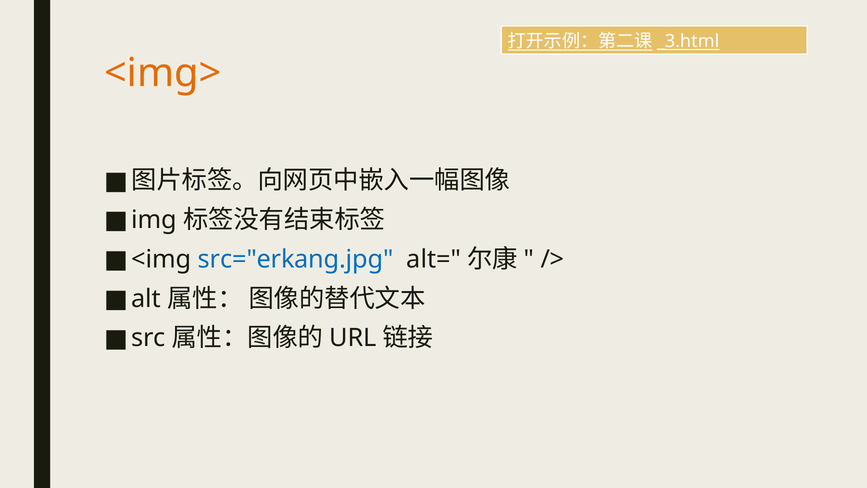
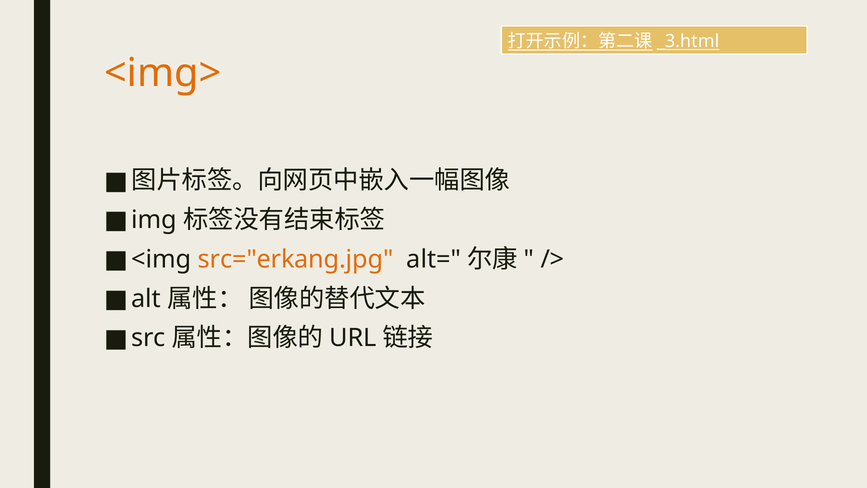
src="erkang.jpg colour: blue -> orange (296, 259)
